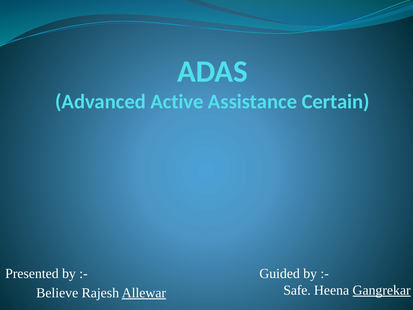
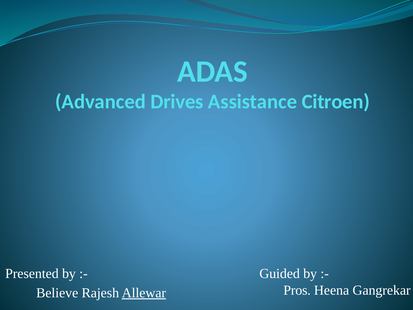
Active: Active -> Drives (177, 102)
Certain: Certain -> Citroen (336, 102)
Safe: Safe -> Pros (297, 290)
Gangrekar underline: present -> none (382, 290)
